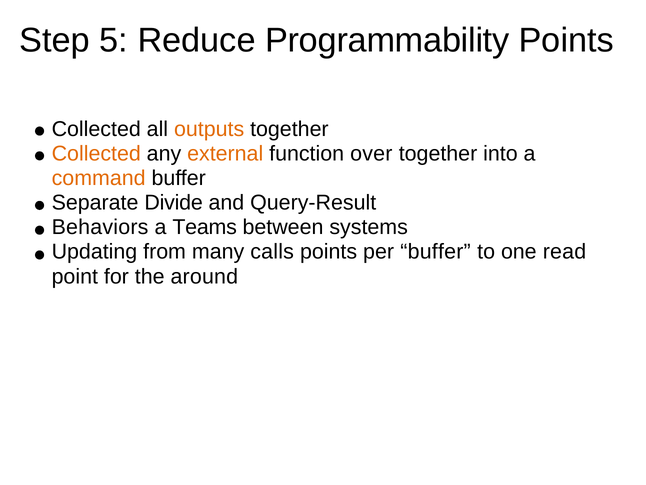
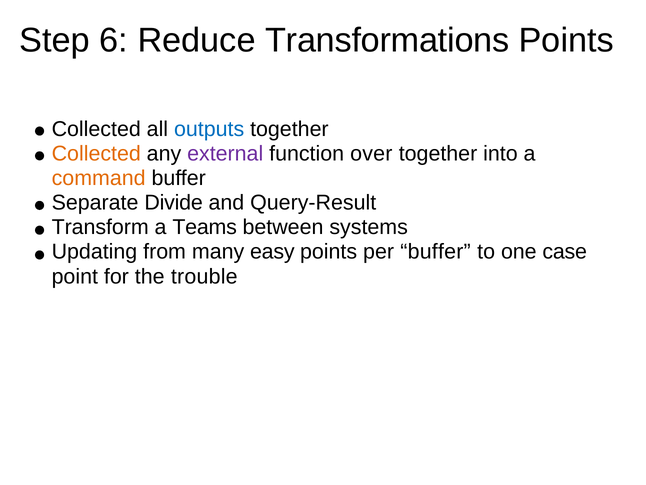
5: 5 -> 6 (114, 40)
Programmability: Programmability -> Transformations (387, 40)
outputs colour: orange -> blue (209, 129)
external colour: orange -> purple (225, 153)
Behaviors: Behaviors -> Transform (100, 227)
calls: calls -> easy (272, 252)
read: read -> case (565, 252)
around: around -> trouble (204, 276)
